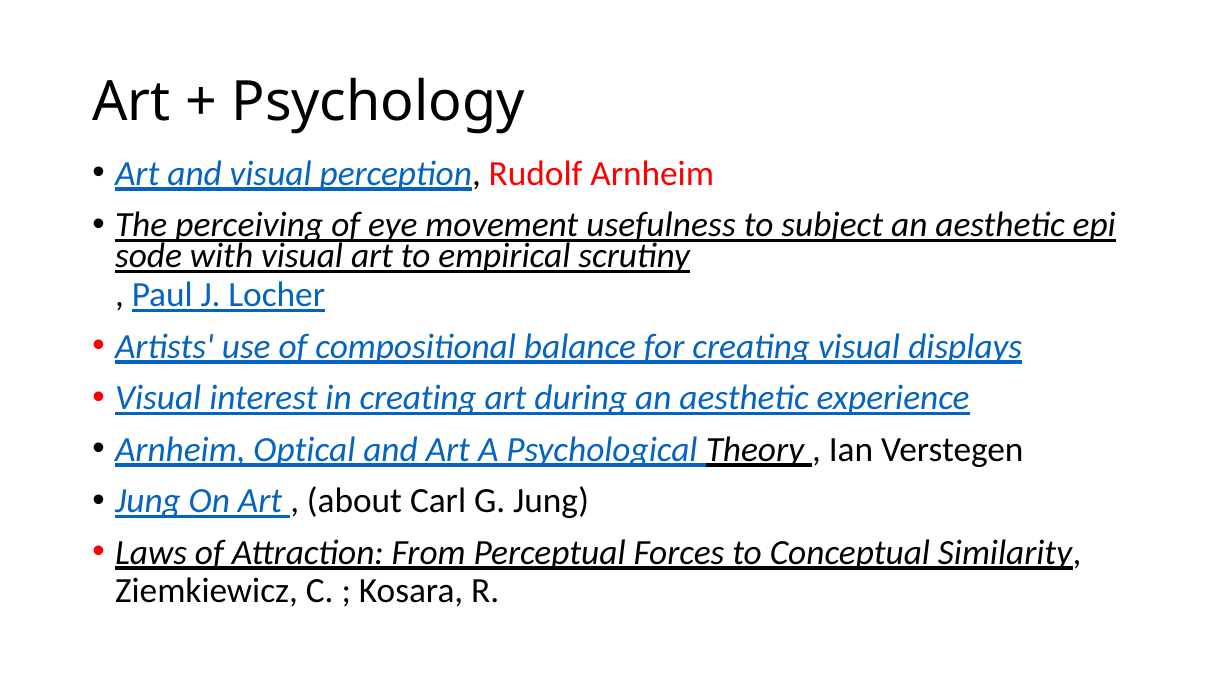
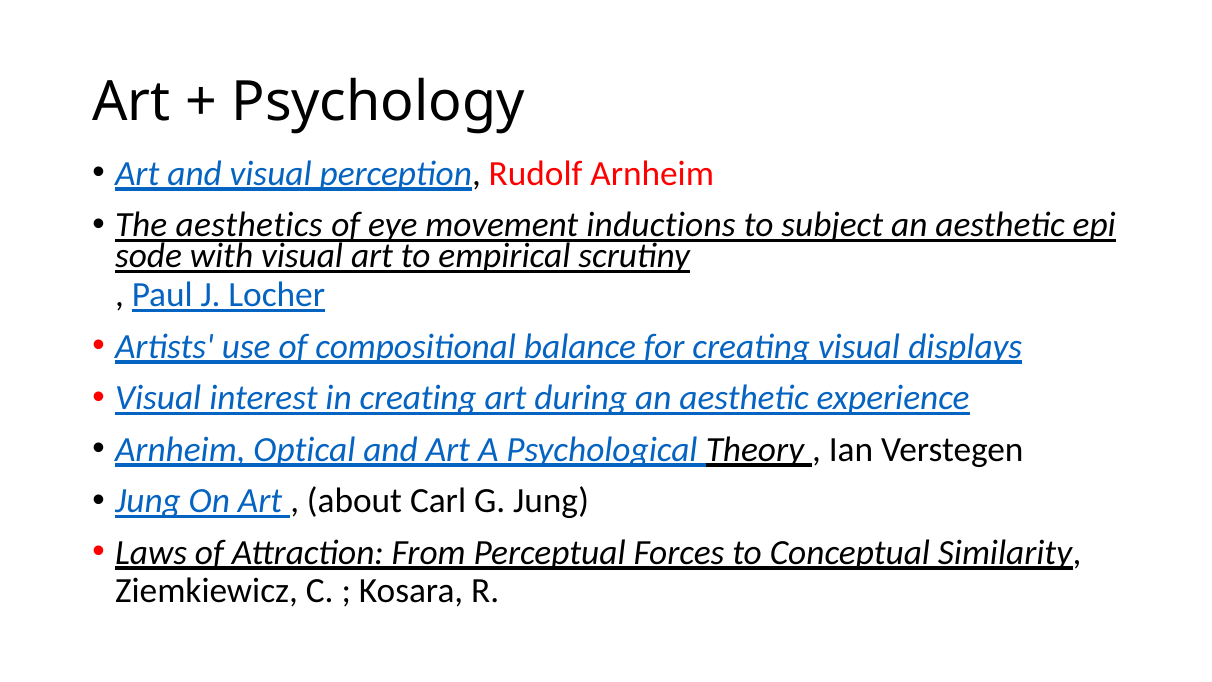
perceiving: perceiving -> aesthetics (249, 225)
usefulness: usefulness -> inductions (661, 225)
